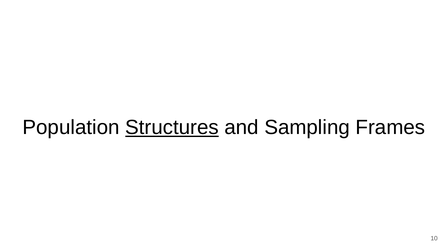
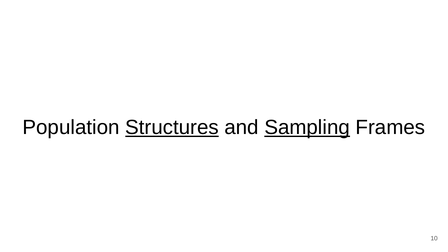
Sampling underline: none -> present (307, 127)
